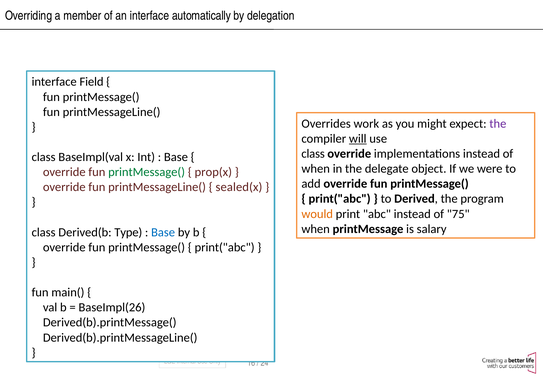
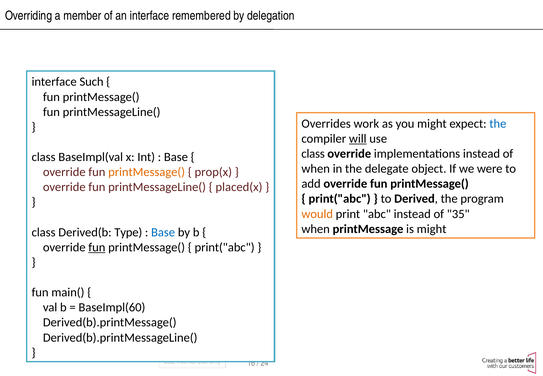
automatically: automatically -> remembered (201, 16)
Field: Field -> Such (92, 82)
the colour: purple -> blue (498, 124)
printMessage( colour: green -> orange (147, 172)
sealed(x: sealed(x -> placed(x (239, 187)
75: 75 -> 35 (458, 214)
is salary: salary -> might (432, 229)
fun underline: none -> present (97, 247)
BaseImpl(26: BaseImpl(26 -> BaseImpl(60 (112, 307)
